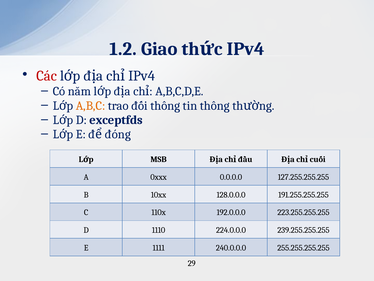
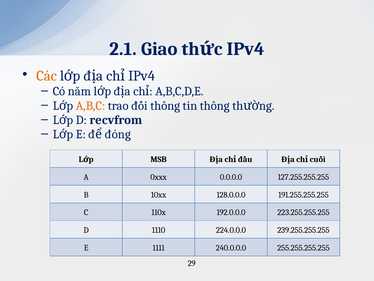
1.2: 1.2 -> 2.1 (123, 49)
Các colour: red -> orange (47, 76)
exceptfds: exceptfds -> recvfrom (116, 120)
